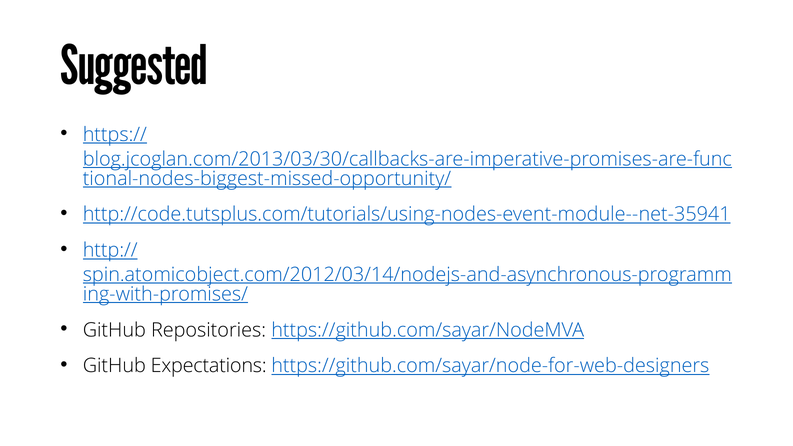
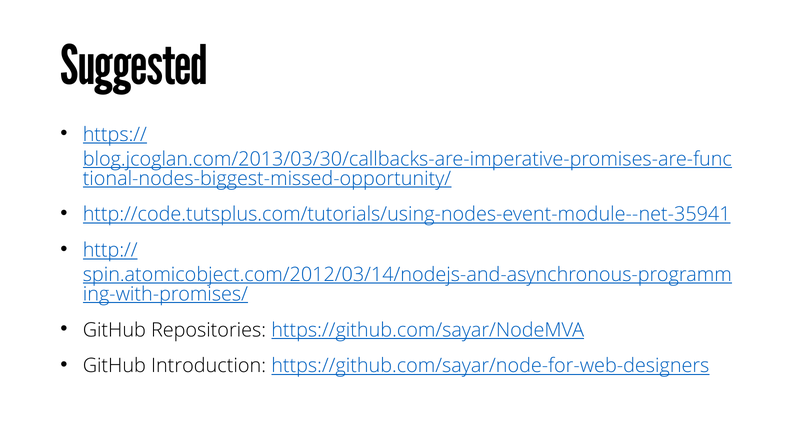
Expectations: Expectations -> Introduction (209, 366)
